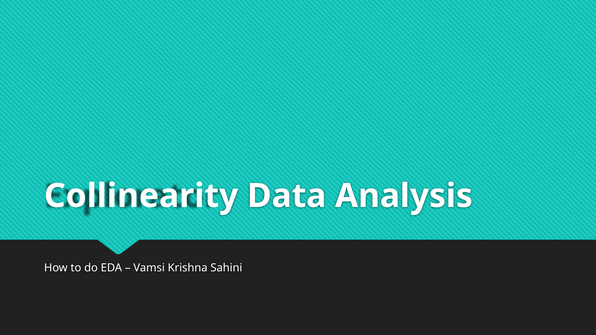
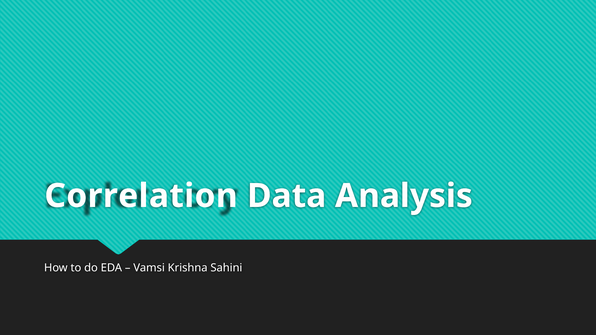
Collinearity: Collinearity -> Correlation (141, 196)
